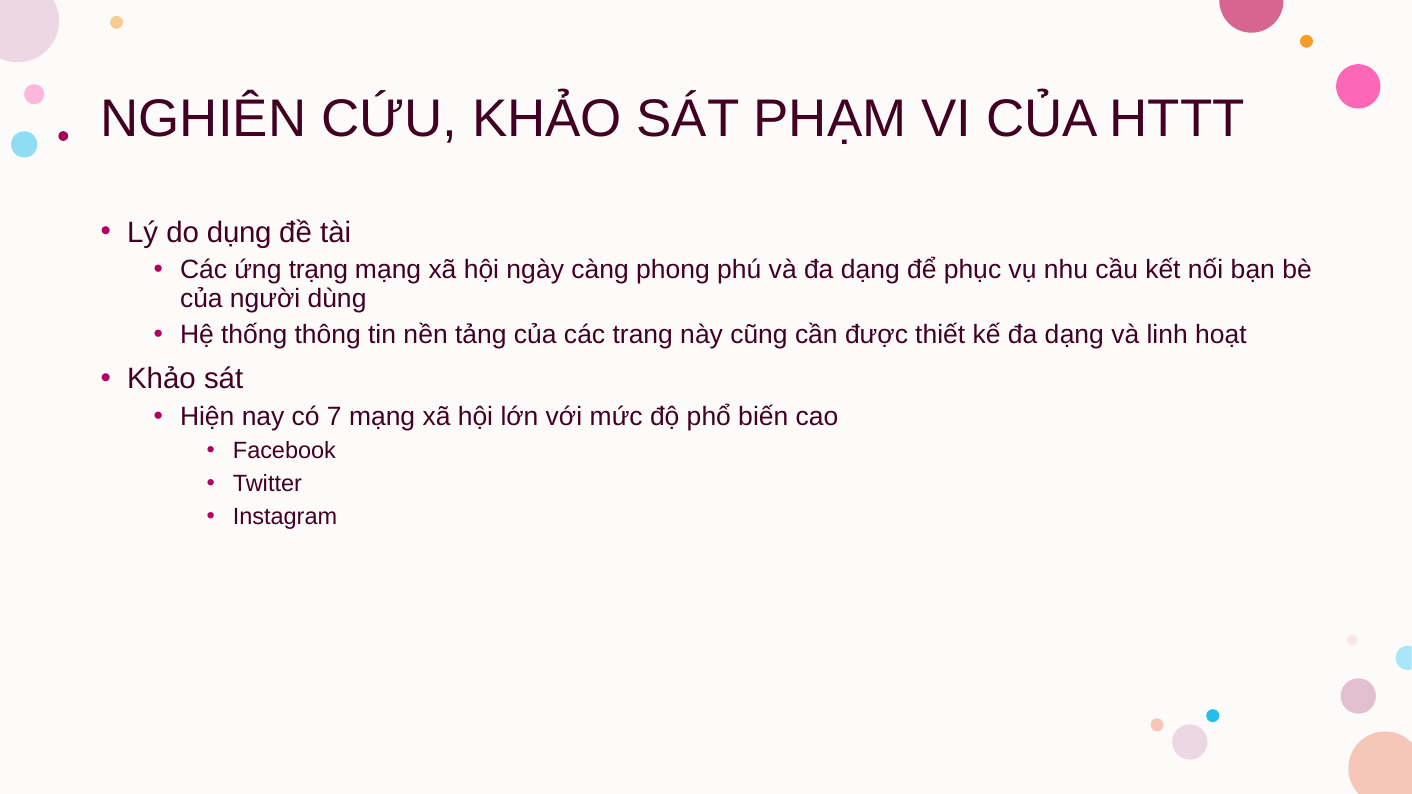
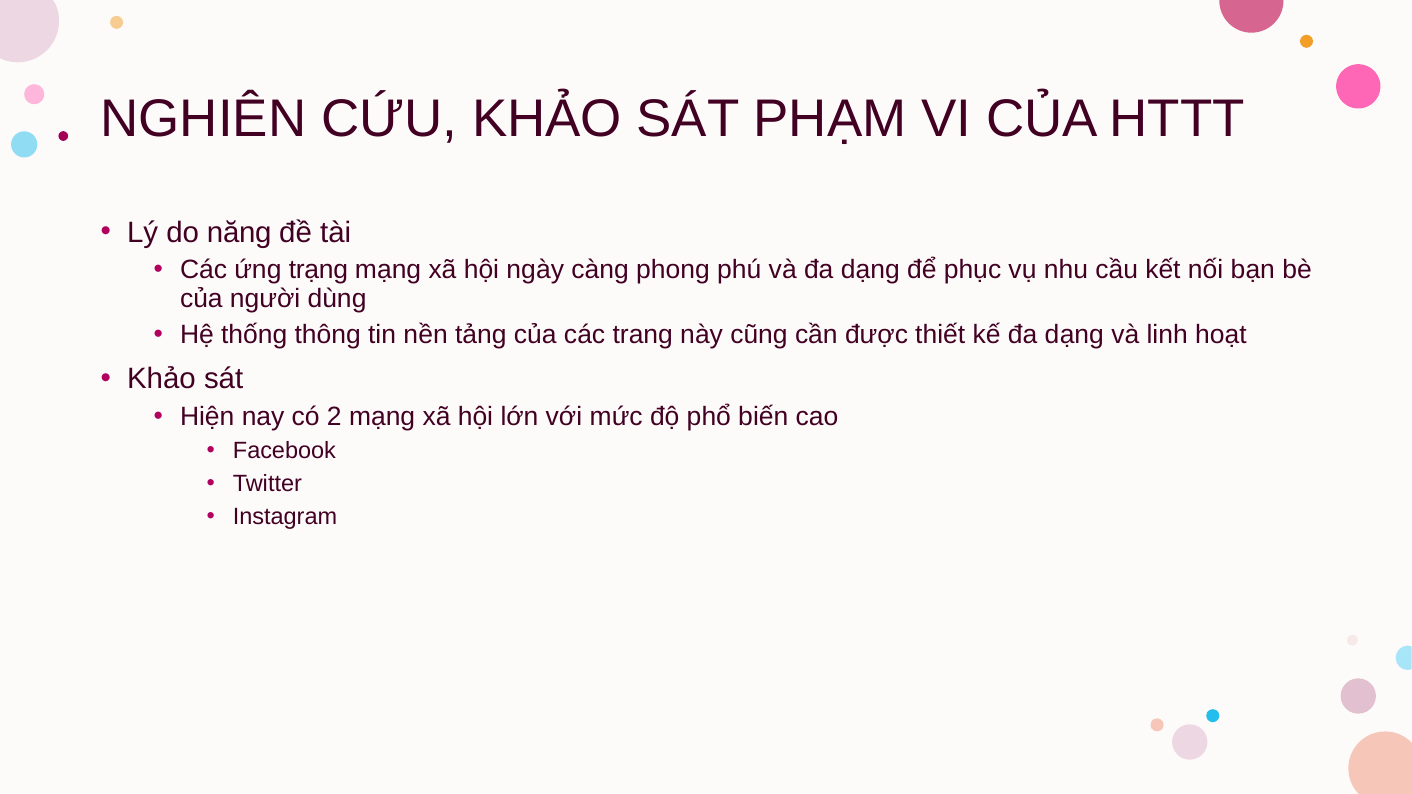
dụng: dụng -> năng (239, 232)
7: 7 -> 2 (334, 417)
